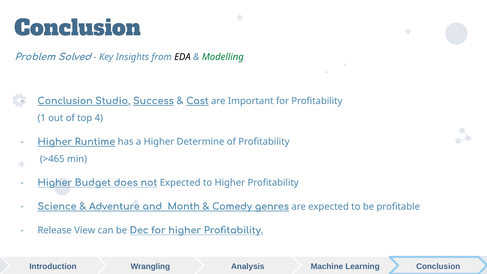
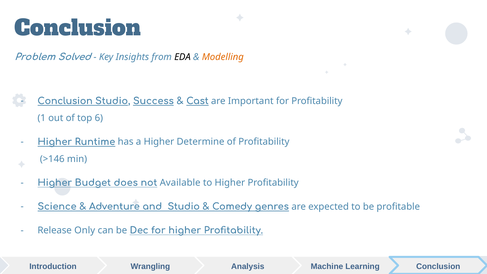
Modelling colour: green -> orange (223, 57)
4: 4 -> 6 (99, 118)
>465: >465 -> >146 (52, 159)
not Expected: Expected -> Available (180, 183)
and Month: Month -> Studio (184, 207)
View: View -> Only (85, 230)
